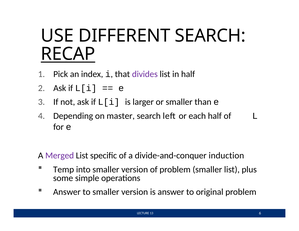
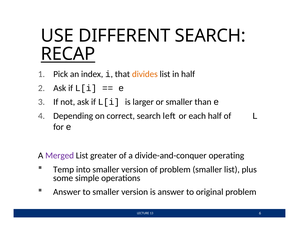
divides colour: purple -> orange (145, 74)
master: master -> correct (121, 116)
speciﬁc: speciﬁc -> greater (104, 156)
induction: induction -> operating (226, 156)
